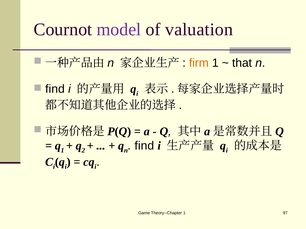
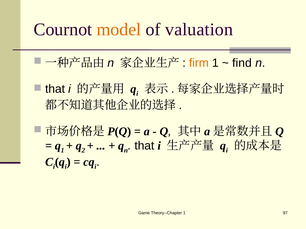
model colour: purple -> orange (119, 30)
that: that -> find (242, 63)
find: find -> that (55, 89)
find: find -> that (144, 146)
